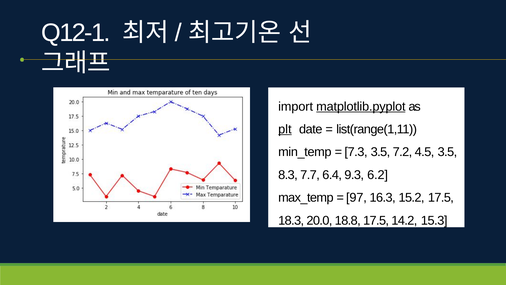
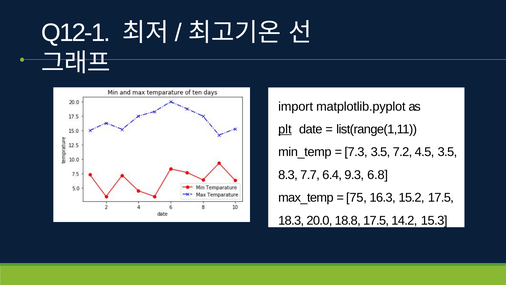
matplotlib.pyplot underline: present -> none (361, 106)
6.2: 6.2 -> 6.8 (378, 175)
97: 97 -> 75 (356, 197)
